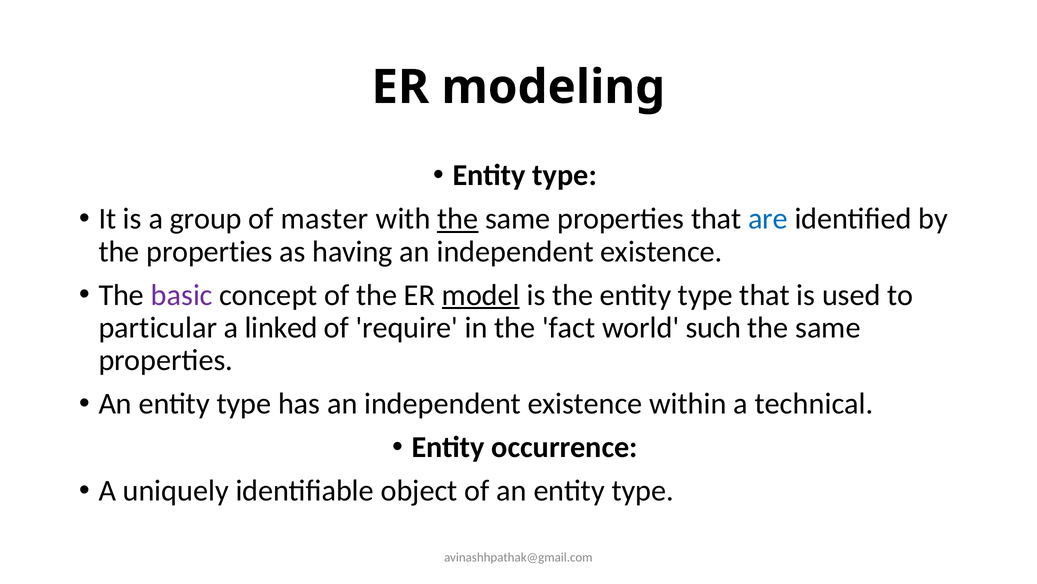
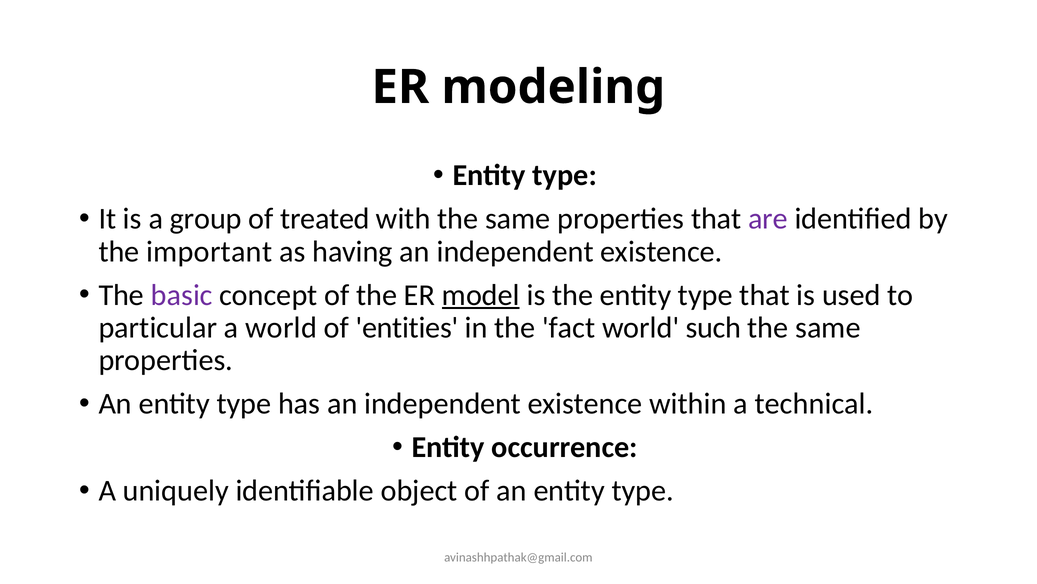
master: master -> treated (325, 219)
the underline: present -> none (458, 219)
are colour: blue -> purple (768, 219)
the properties: properties -> important (209, 251)
a linked: linked -> world (281, 327)
require: require -> entities (407, 327)
